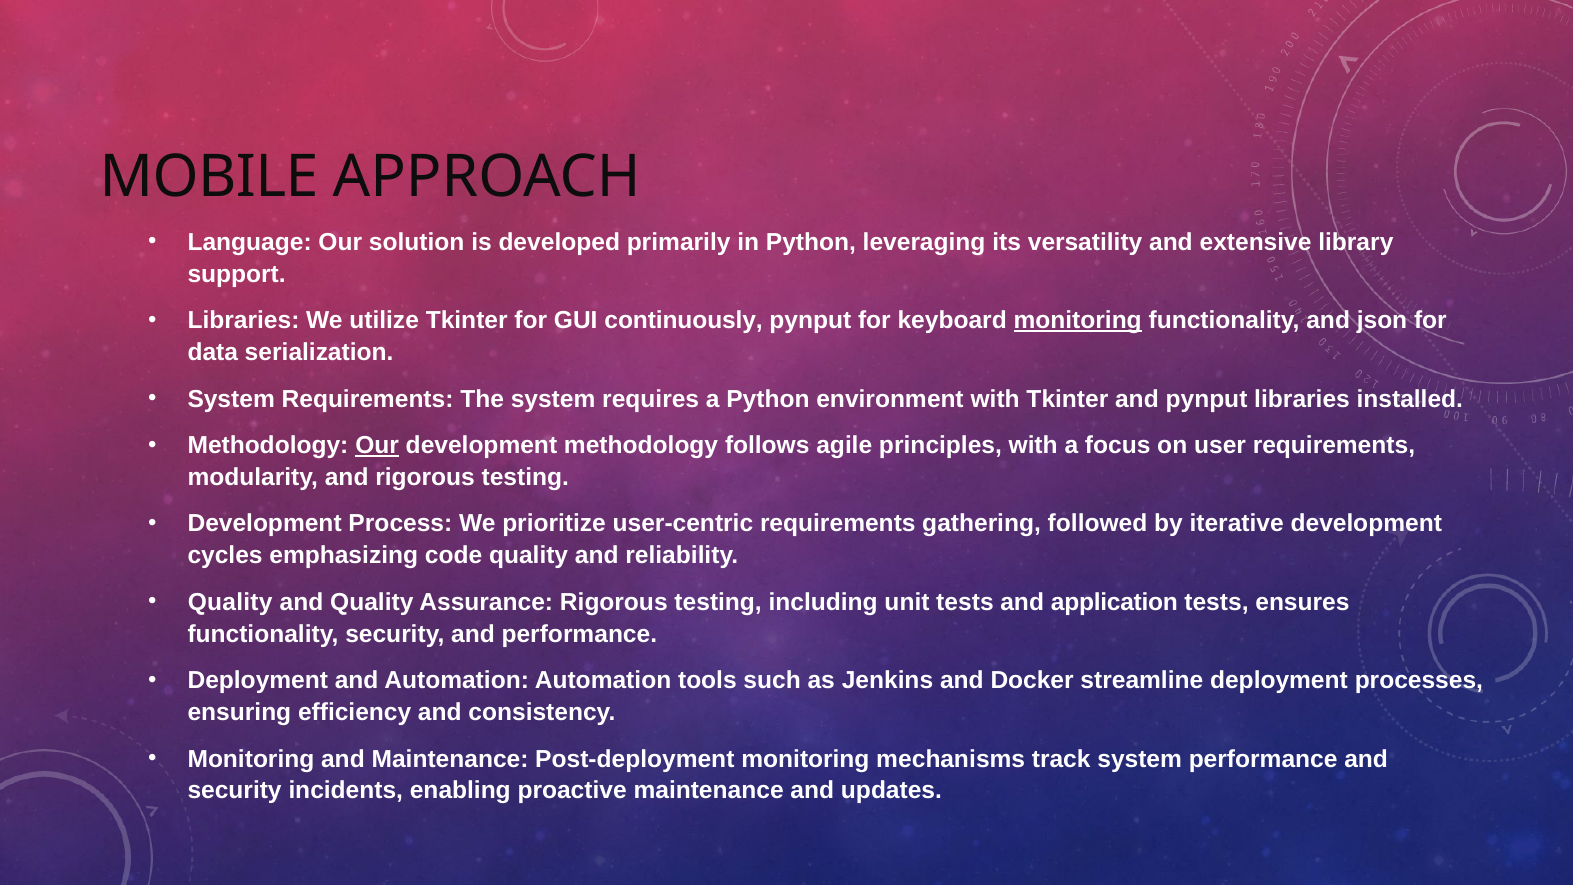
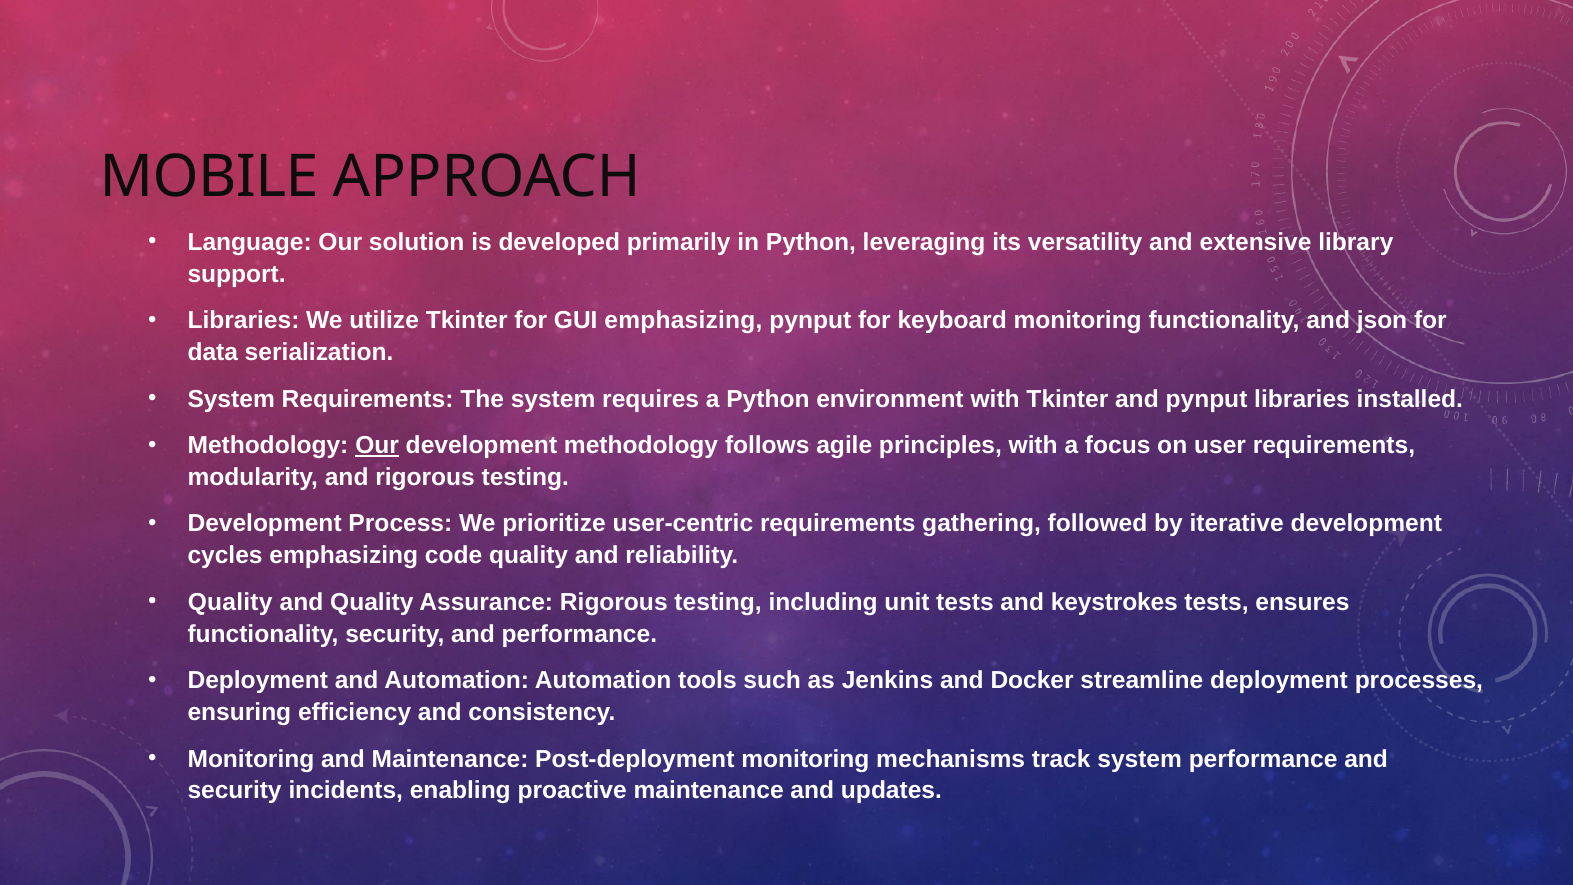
GUI continuously: continuously -> emphasizing (683, 320)
monitoring underline: present -> none (1078, 320)
application: application -> keystrokes (1114, 602)
